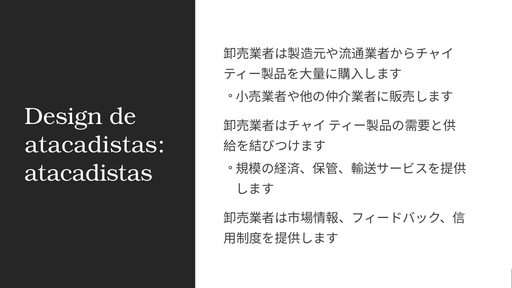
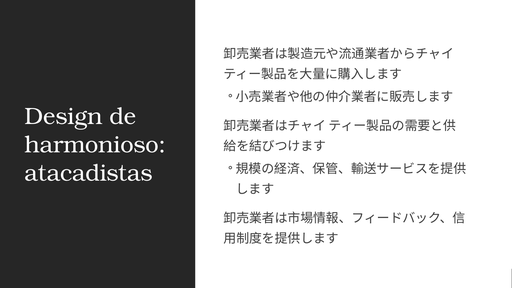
atacadistas: atacadistas -> harmonioso (95, 145)
